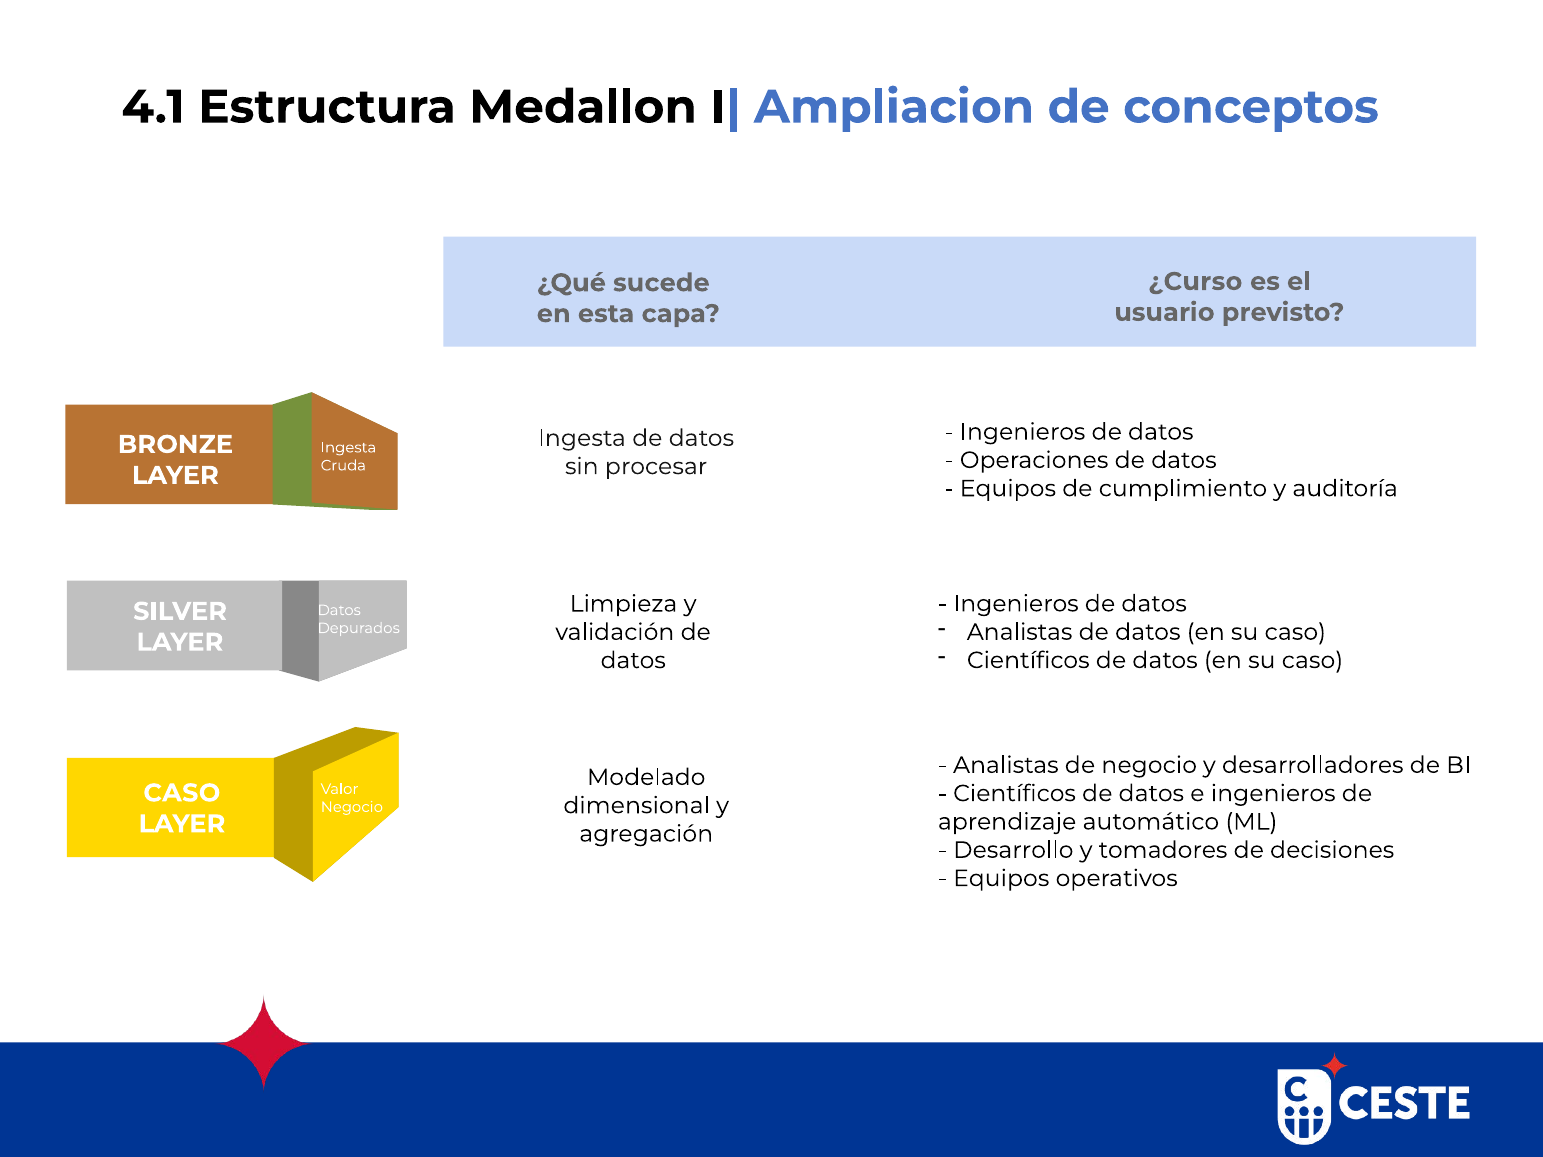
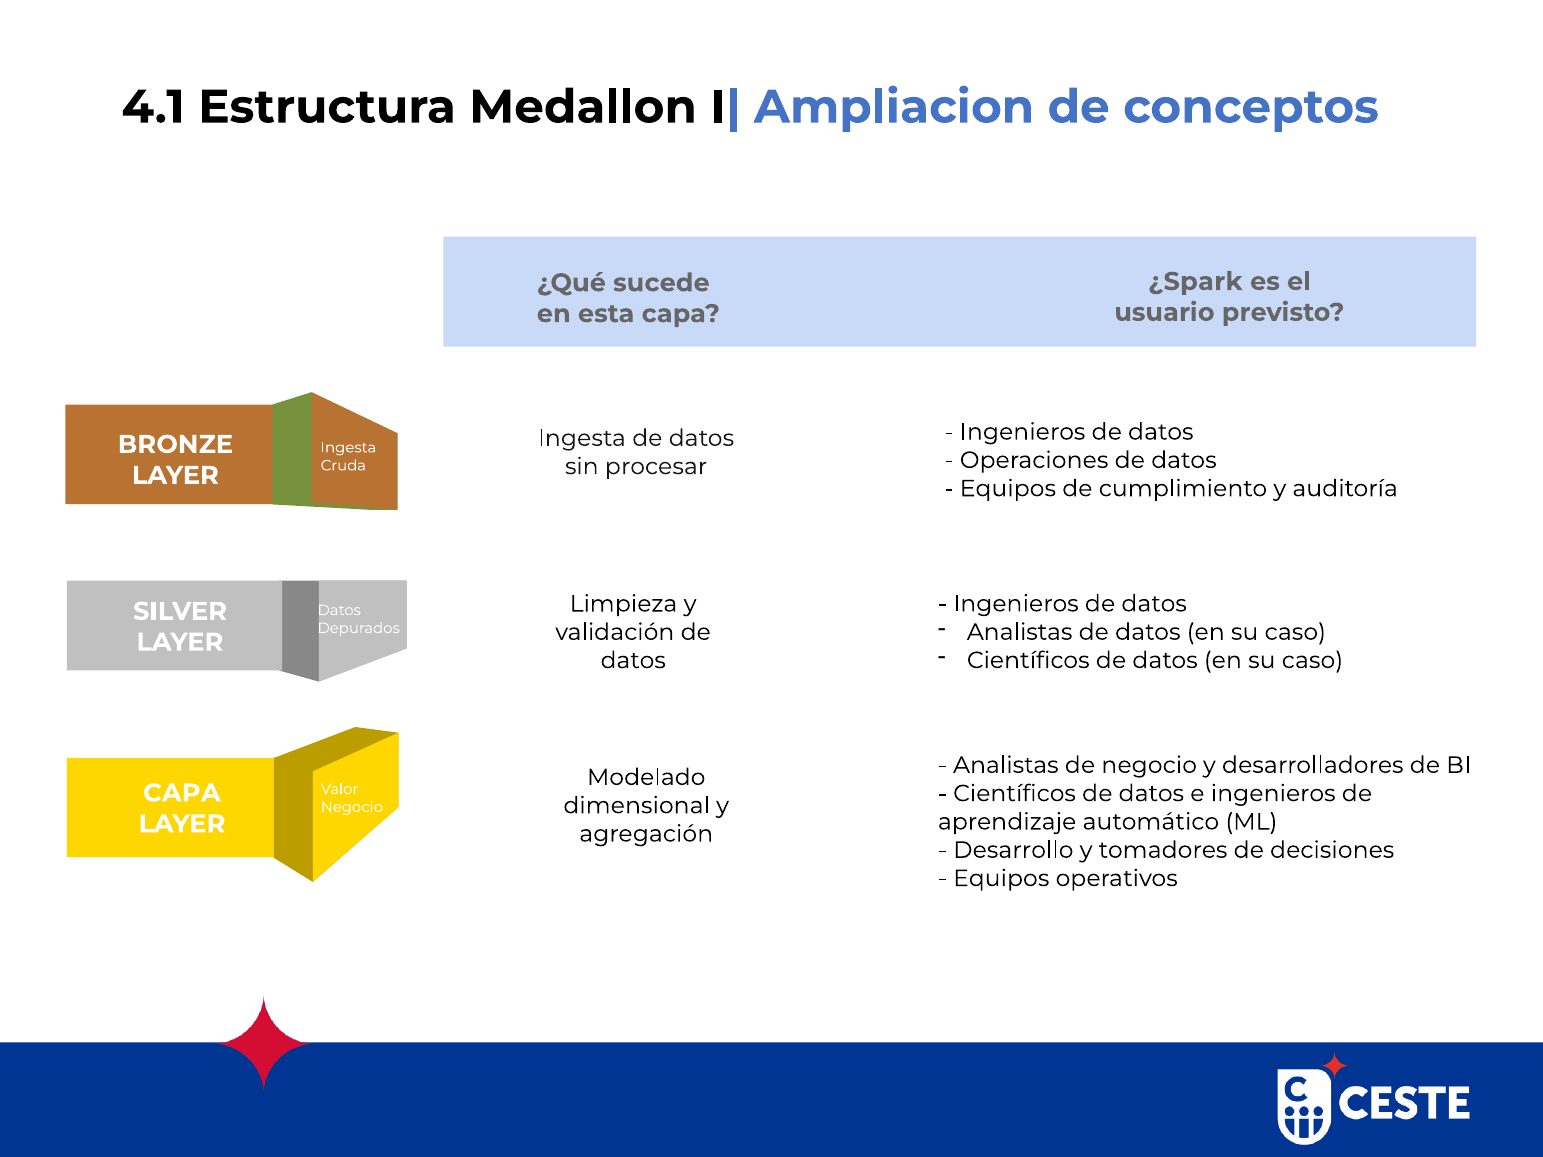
¿Curso: ¿Curso -> ¿Spark (1195, 282)
CASO: CASO -> CAPA (182, 793)
